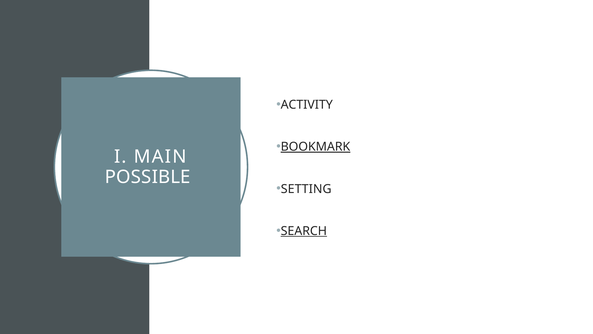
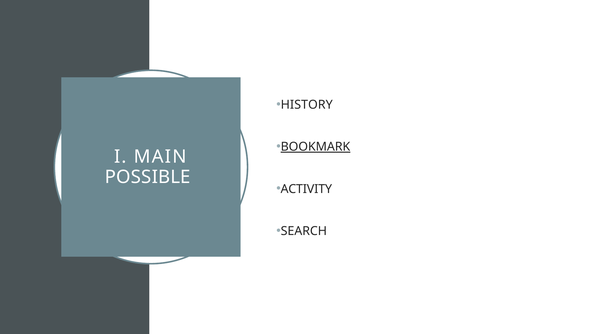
ACTIVITY: ACTIVITY -> HISTORY (307, 105)
SETTING: SETTING -> ACTIVITY (306, 189)
SEARCH underline: present -> none (304, 231)
